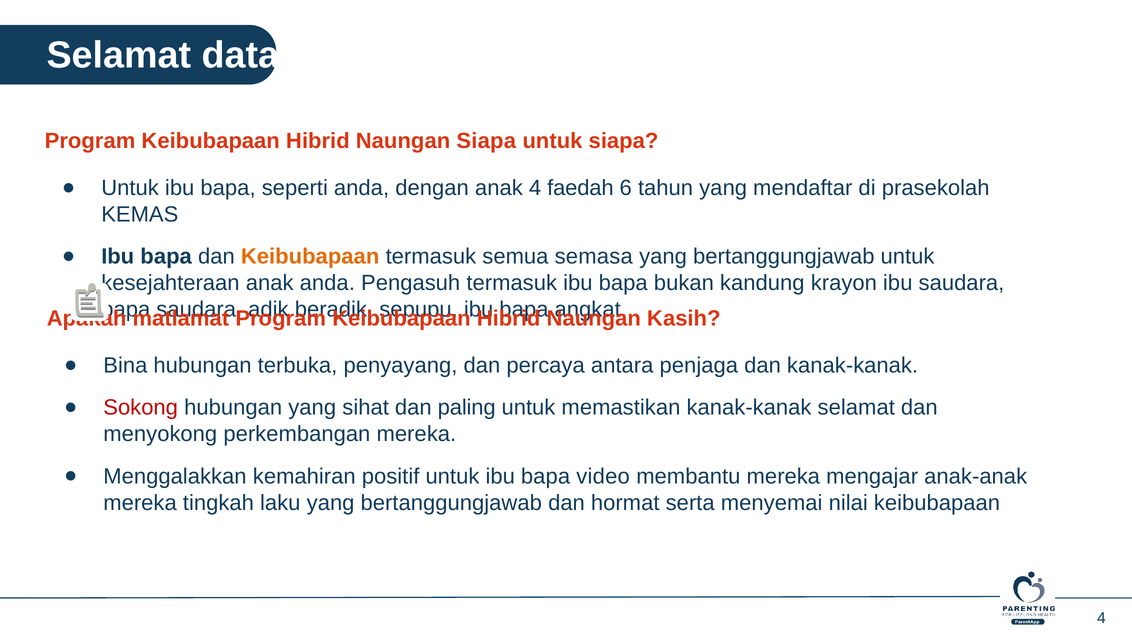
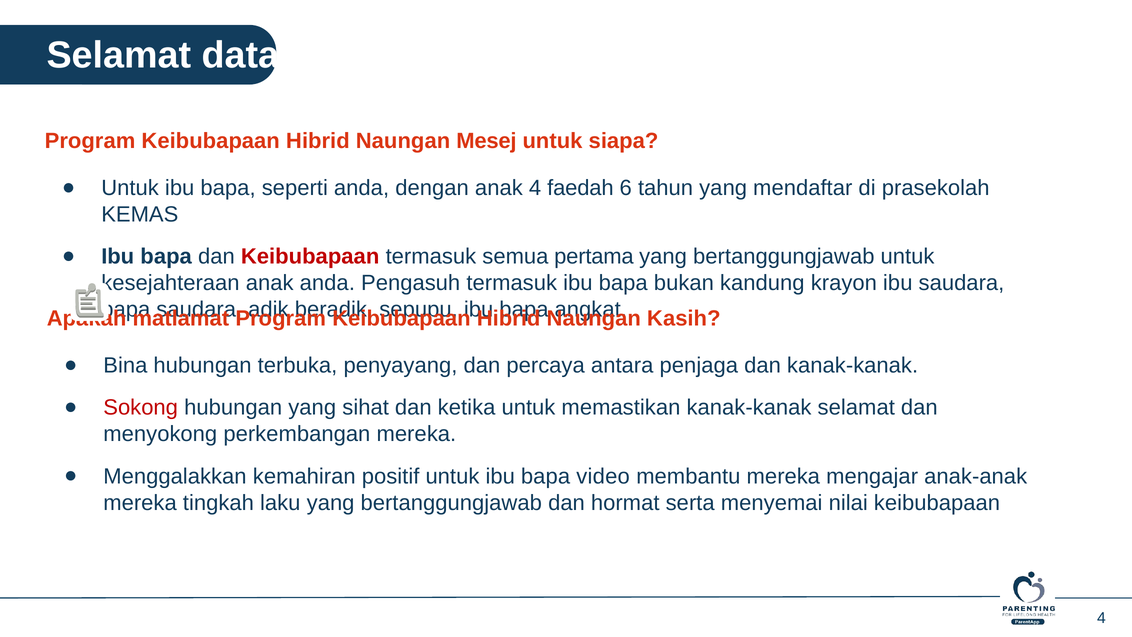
Naungan Siapa: Siapa -> Mesej (486, 141)
Keibubapaan colour: orange -> red (310, 257)
semasa: semasa -> pertama (594, 257)
paling: paling -> ketika (467, 408)
